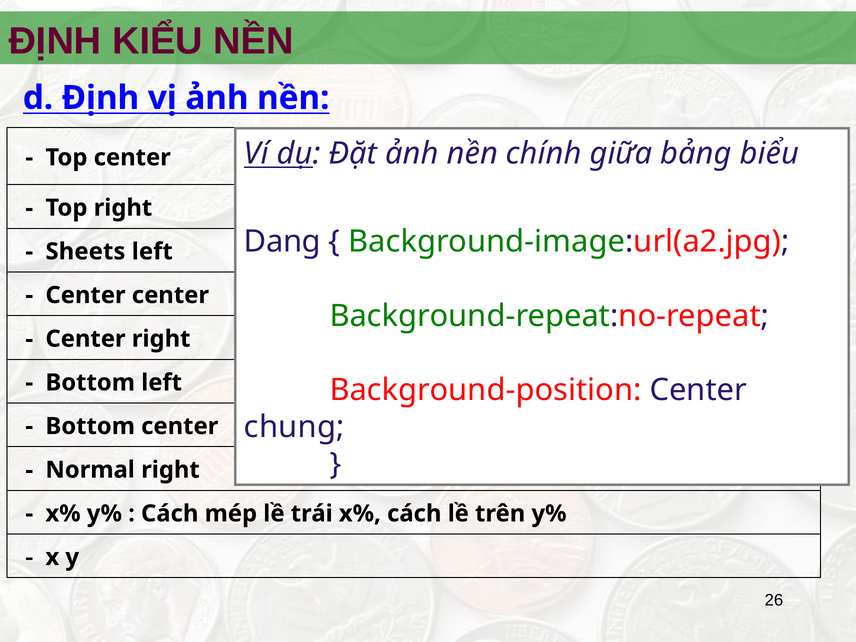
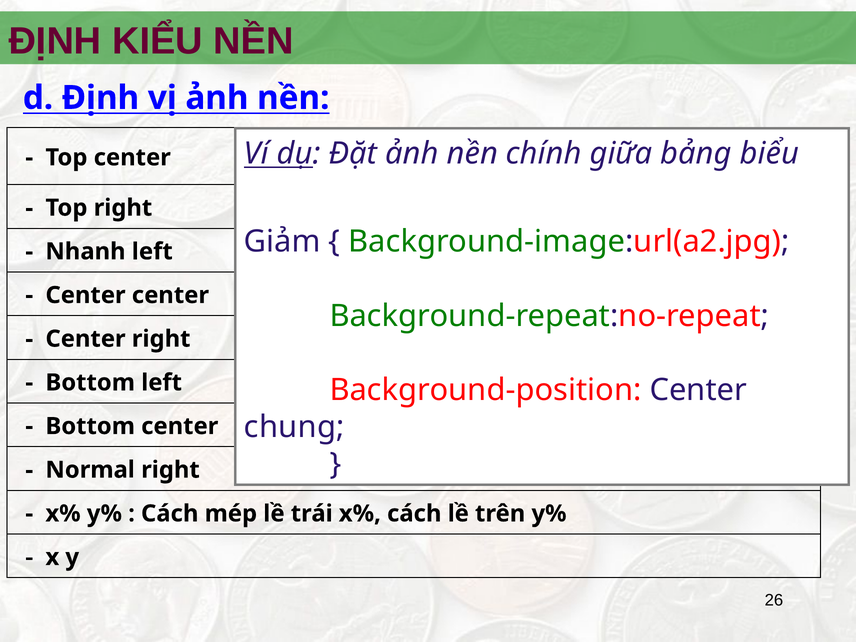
Dang: Dang -> Giảm (282, 242)
Sheets: Sheets -> Nhanh (86, 252)
